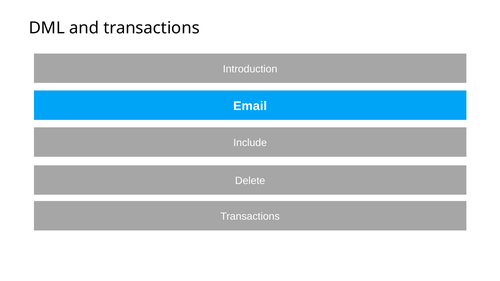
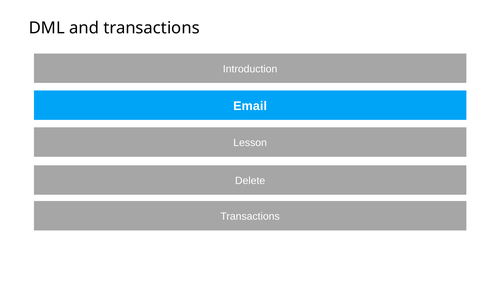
Include: Include -> Lesson (250, 143)
